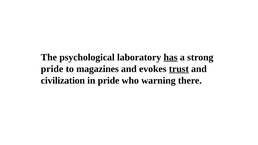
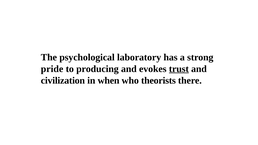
has underline: present -> none (171, 57)
magazines: magazines -> producing (97, 69)
in pride: pride -> when (109, 80)
warning: warning -> theorists (158, 80)
